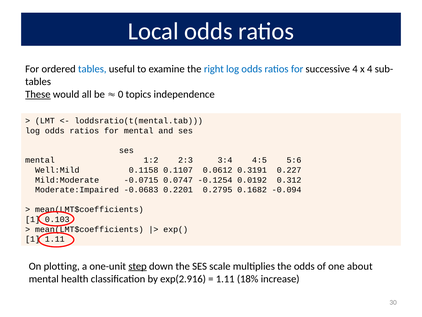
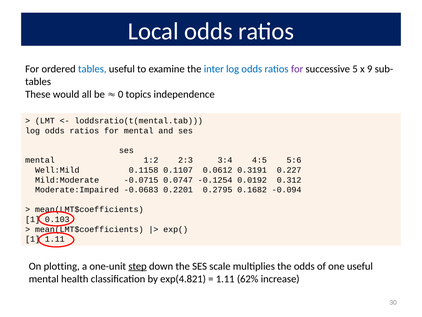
right: right -> inter (214, 69)
for colour: blue -> purple (297, 69)
successive 4: 4 -> 5 (355, 69)
x 4: 4 -> 9 (370, 69)
These underline: present -> none (38, 94)
one about: about -> useful (360, 266)
exp(2.916: exp(2.916 -> exp(4.821 (183, 279)
18%: 18% -> 62% (248, 279)
